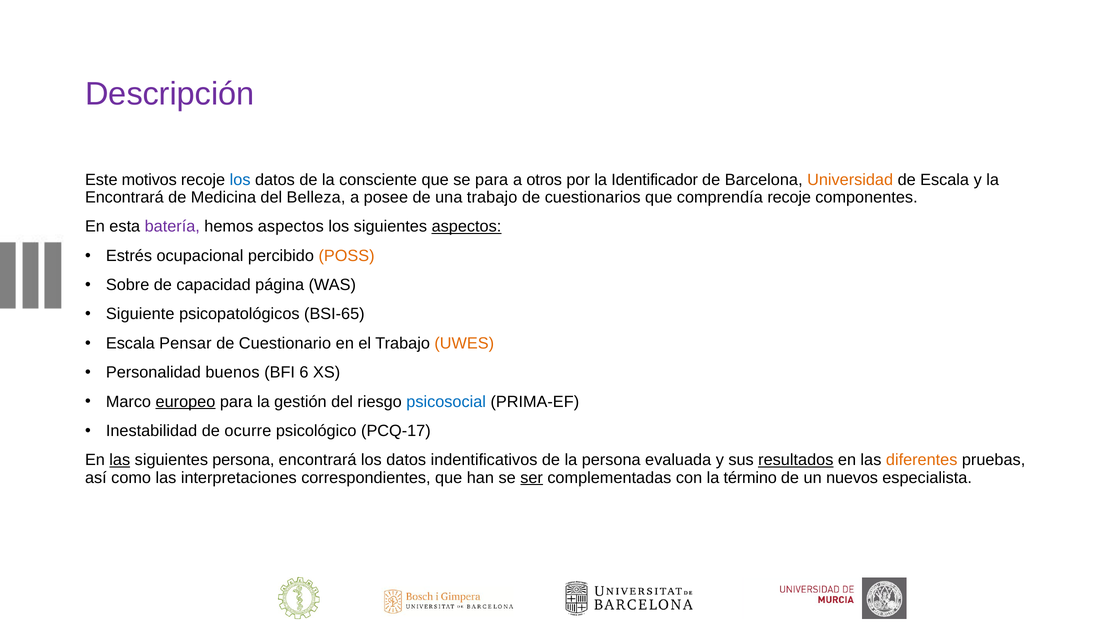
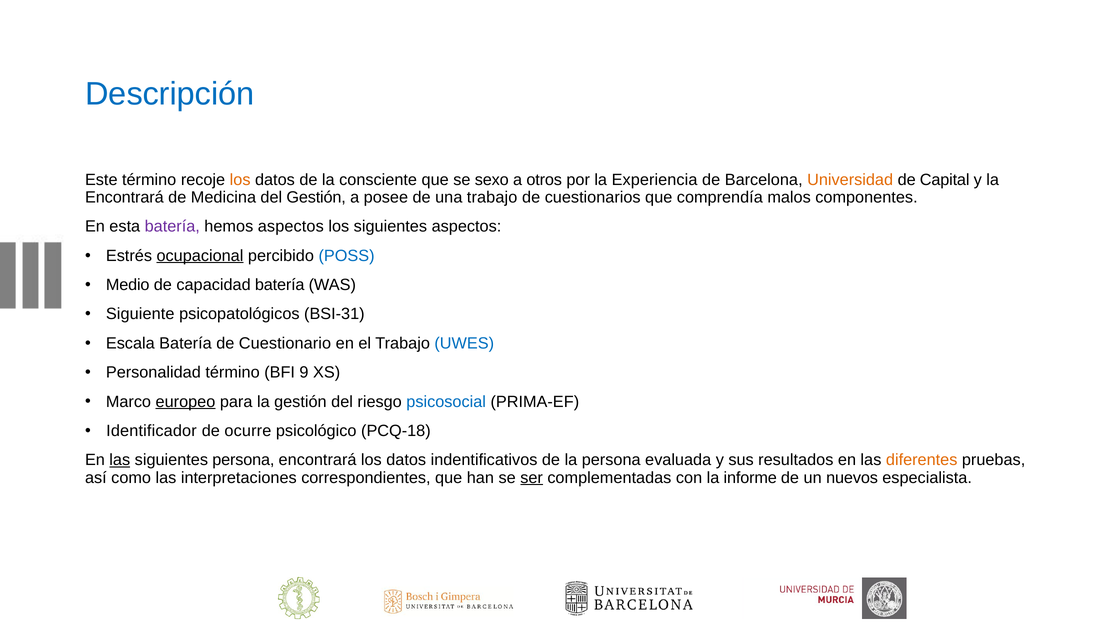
Descripción colour: purple -> blue (170, 94)
Este motivos: motivos -> término (149, 180)
los colour: blue -> orange (240, 180)
se para: para -> sexo (492, 180)
Identificador: Identificador -> Experiencia (655, 180)
de Escala: Escala -> Capital (945, 180)
del Belleza: Belleza -> Gestión (316, 197)
comprendía recoje: recoje -> malos (789, 197)
aspectos underline: present -> none (466, 227)
ocupacional underline: none -> present (200, 256)
POSS colour: orange -> blue (347, 256)
Sobre: Sobre -> Medio (128, 285)
capacidad página: página -> batería (280, 285)
BSI-65: BSI-65 -> BSI-31 (334, 314)
Escala Pensar: Pensar -> Batería (185, 343)
UWES colour: orange -> blue (464, 343)
Personalidad buenos: buenos -> término (233, 373)
6: 6 -> 9 (304, 373)
Inestabilidad: Inestabilidad -> Identificador (151, 431)
PCQ-17: PCQ-17 -> PCQ-18 (396, 431)
resultados underline: present -> none (796, 460)
término: término -> informe (750, 478)
